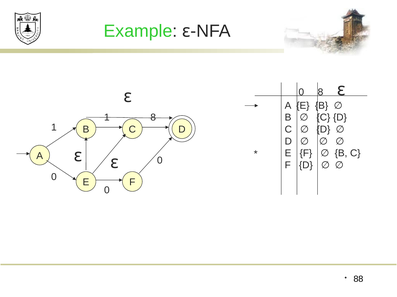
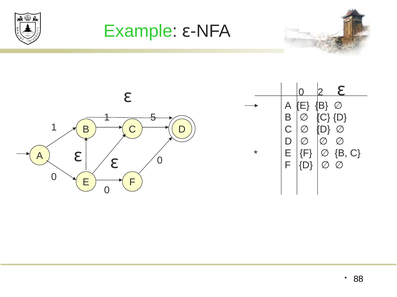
0 8: 8 -> 2 (320, 92)
1 8: 8 -> 5 (153, 118)
